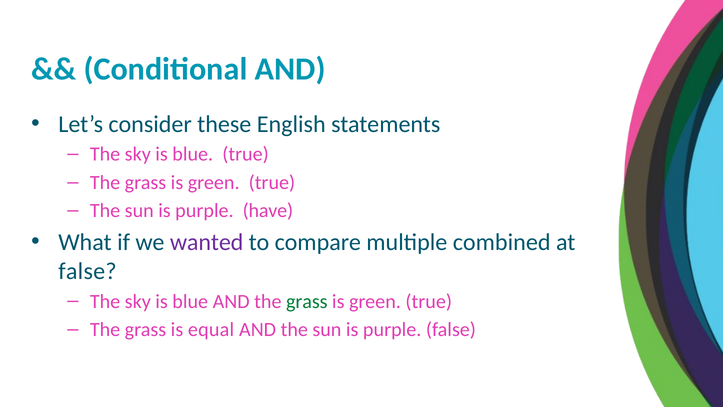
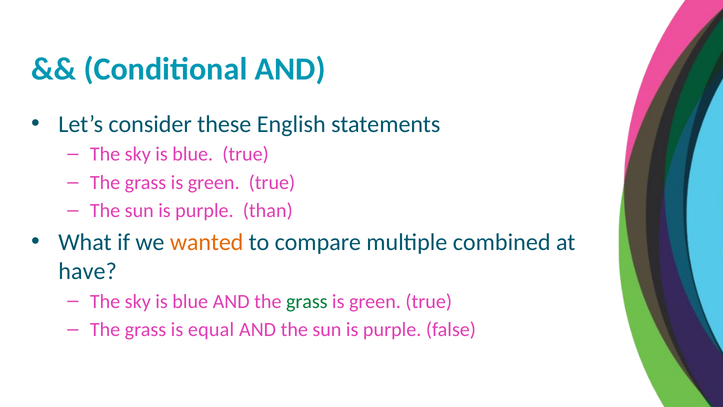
have: have -> than (268, 210)
wanted colour: purple -> orange (207, 242)
false: false -> have (88, 271)
